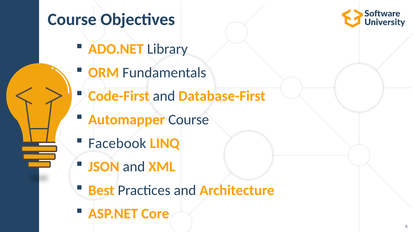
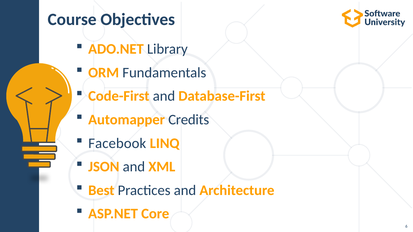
Automapper Course: Course -> Credits (189, 120)
